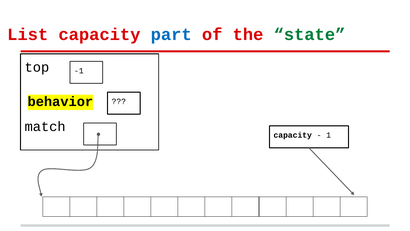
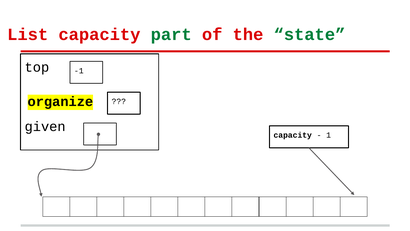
part colour: blue -> green (171, 35)
behavior: behavior -> organize (60, 101)
match: match -> given (45, 127)
